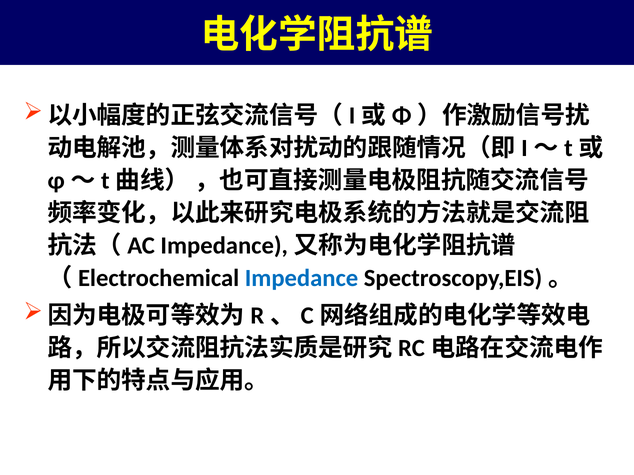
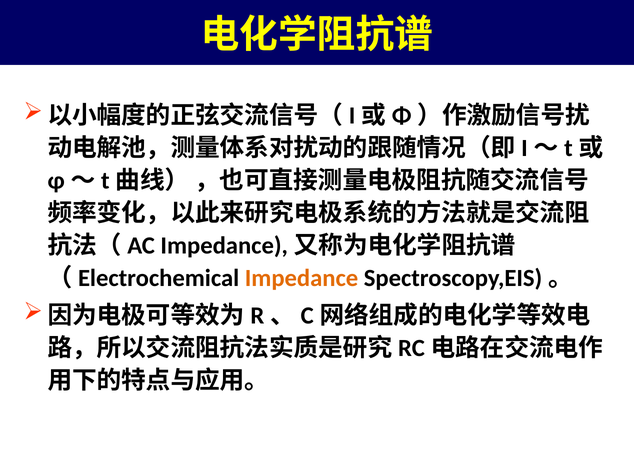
Impedance colour: blue -> orange (302, 278)
